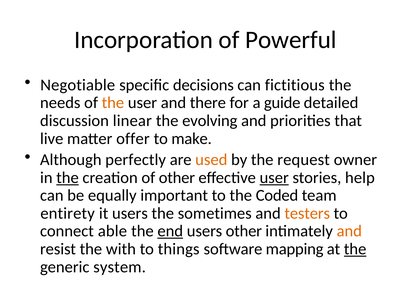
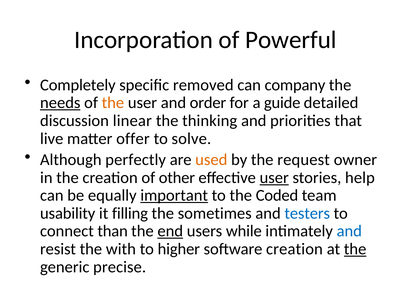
Negotiable: Negotiable -> Completely (78, 85)
decisions: decisions -> removed (203, 85)
fictitious: fictitious -> company (295, 85)
needs underline: none -> present (60, 103)
there: there -> order (208, 103)
evolving: evolving -> thinking (210, 121)
make: make -> solve (191, 139)
the underline: present -> none (68, 178)
important underline: none -> present (174, 196)
entirety: entirety -> usability (68, 214)
it users: users -> filling (130, 214)
testers colour: orange -> blue (307, 214)
able: able -> than (113, 231)
users other: other -> while (244, 231)
and colour: orange -> blue (349, 231)
things: things -> higher (179, 249)
software mapping: mapping -> creation (294, 249)
system: system -> precise (120, 267)
